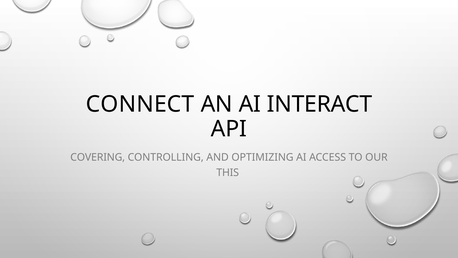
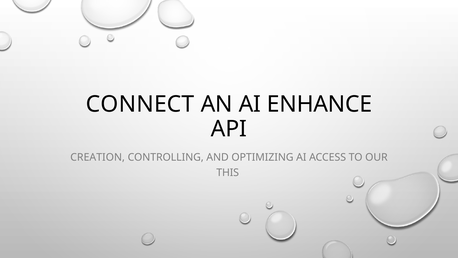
INTERACT: INTERACT -> ENHANCE (320, 104)
COVERING: COVERING -> CREATION (98, 157)
